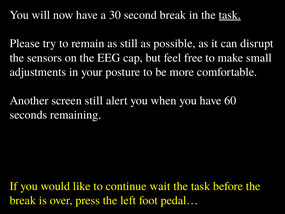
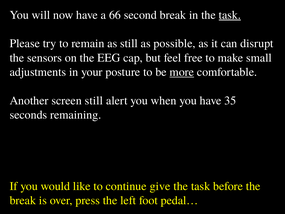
30: 30 -> 66 (115, 15)
more underline: none -> present (182, 72)
60: 60 -> 35 (230, 100)
wait: wait -> give (160, 186)
